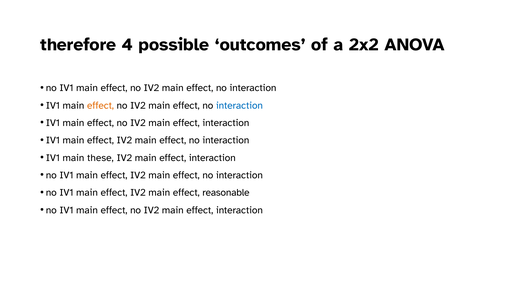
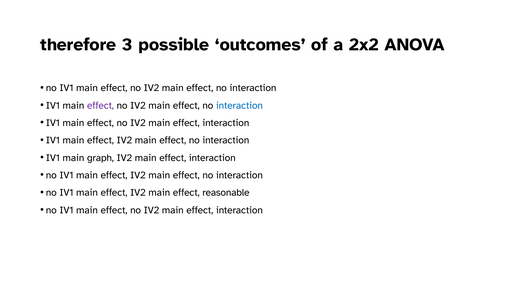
4: 4 -> 3 (127, 44)
effect colour: orange -> purple (100, 105)
these: these -> graph (101, 158)
